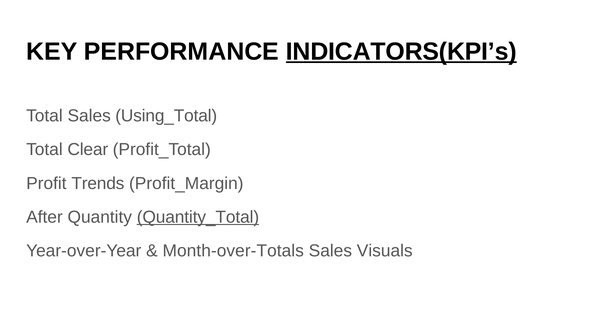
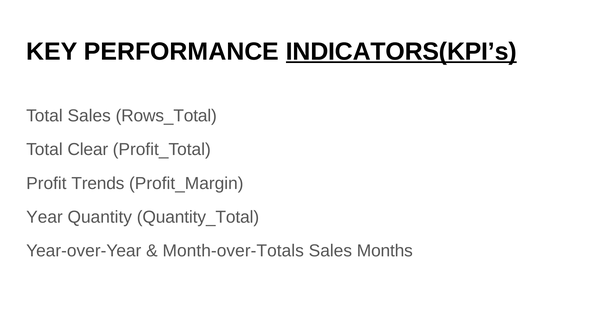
Using_Total: Using_Total -> Rows_Total (166, 116)
After: After -> Year (44, 217)
Quantity_Total underline: present -> none (198, 217)
Visuals: Visuals -> Months (385, 251)
